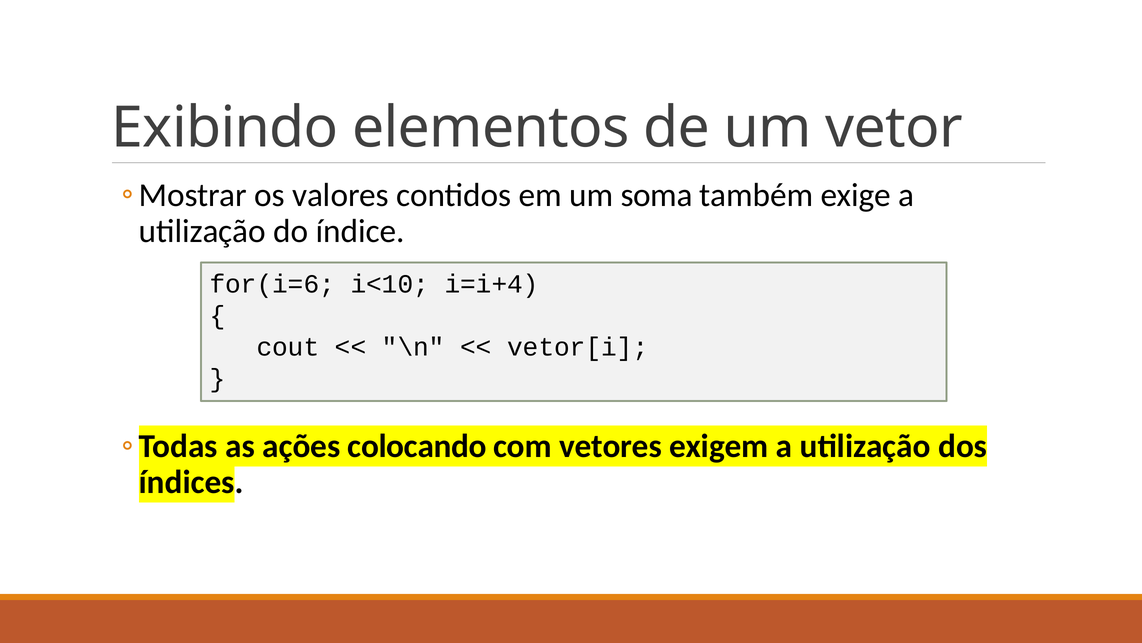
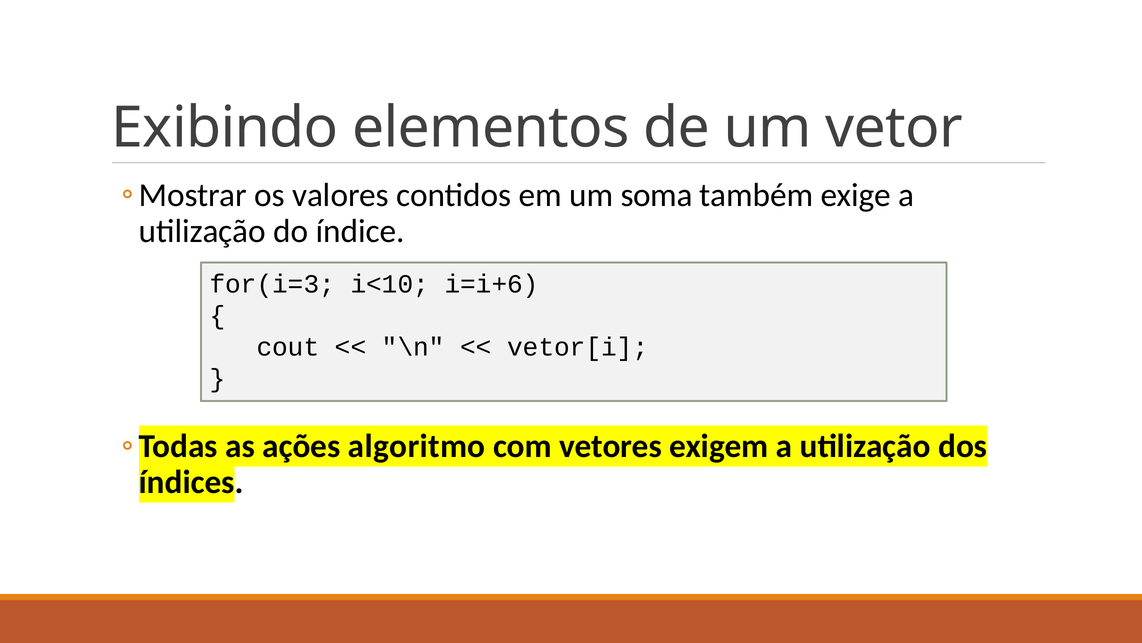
for(i=6: for(i=6 -> for(i=3 (272, 284)
i=i+4: i=i+4 -> i=i+6 (492, 284)
colocando: colocando -> algoritmo (417, 446)
